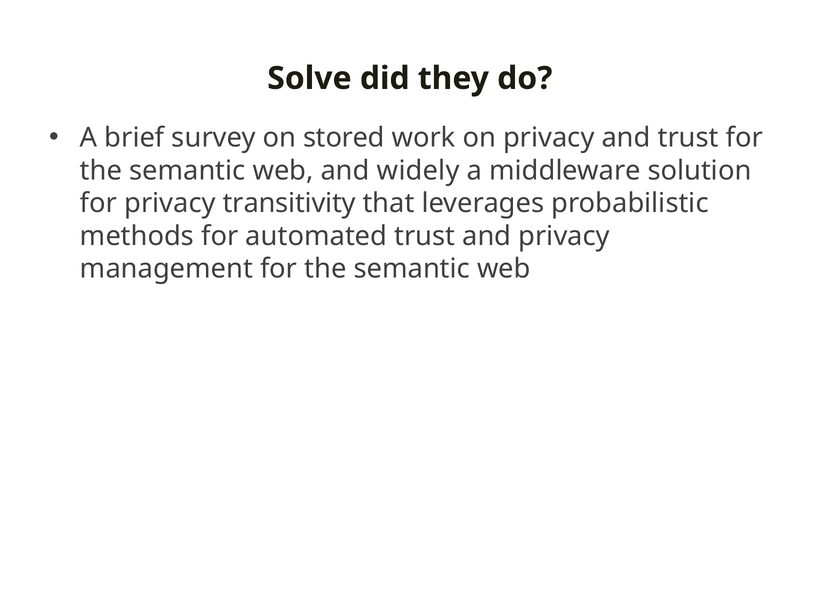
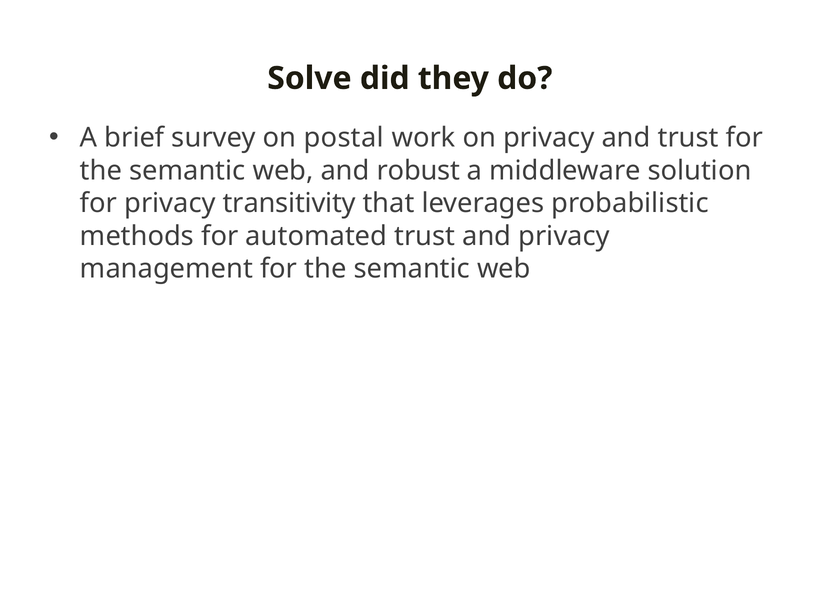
stored: stored -> postal (344, 138)
widely: widely -> robust (418, 171)
